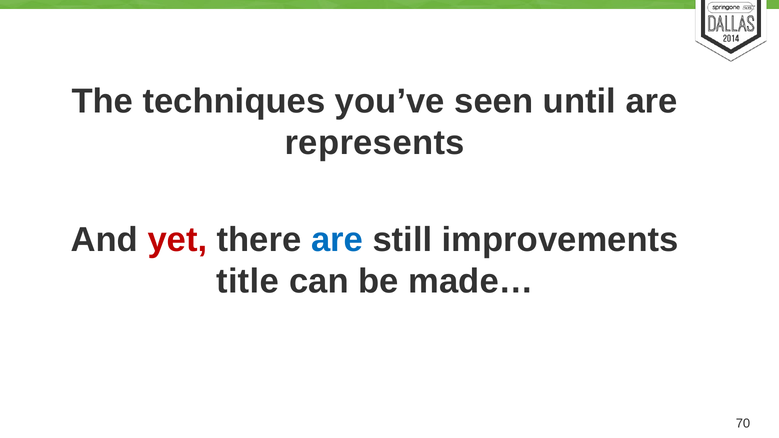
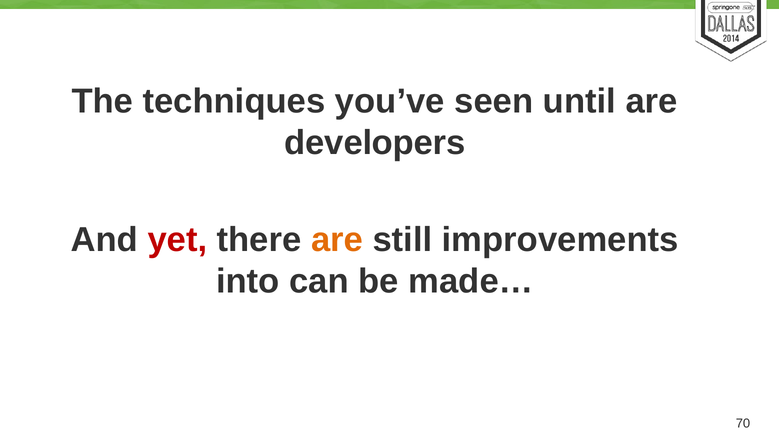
represents: represents -> developers (375, 143)
are colour: blue -> orange (337, 240)
title: title -> into (248, 281)
